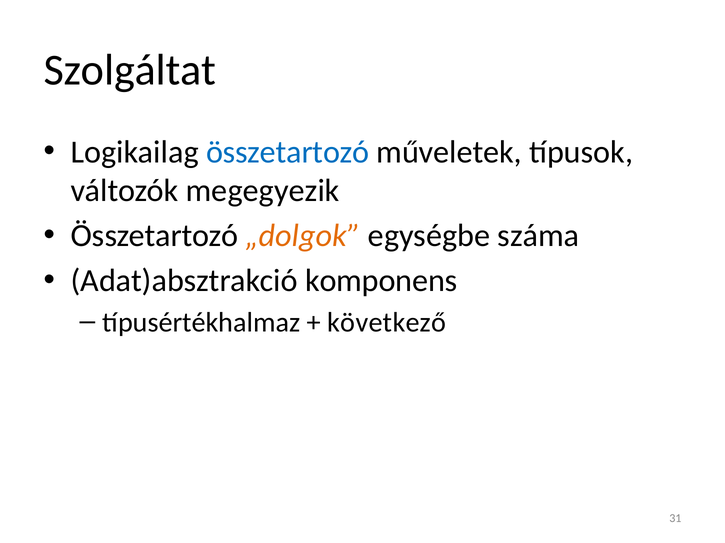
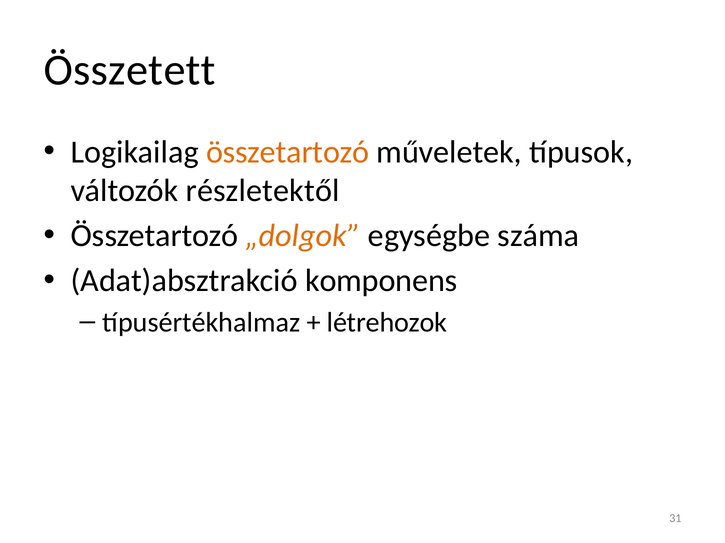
Szolgáltat: Szolgáltat -> Összetett (130, 70)
összetartozó colour: blue -> orange (288, 152)
megegyezik: megegyezik -> részletektől (263, 191)
következő: következő -> létrehozok (387, 323)
